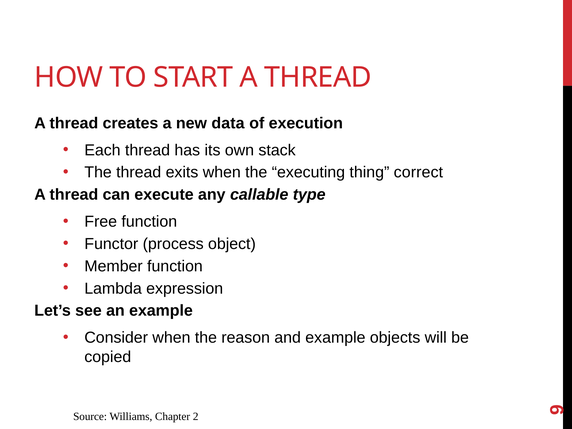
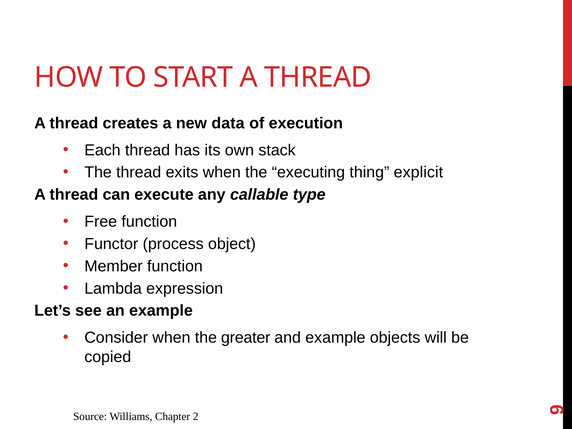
correct: correct -> explicit (418, 172)
reason: reason -> greater (246, 338)
